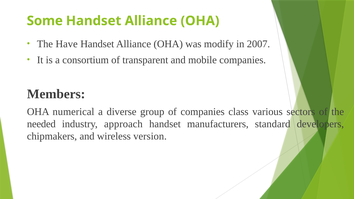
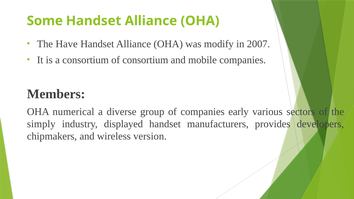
of transparent: transparent -> consortium (145, 60)
class: class -> early (239, 112)
needed: needed -> simply (41, 124)
approach: approach -> displayed (123, 124)
standard: standard -> provides (273, 124)
